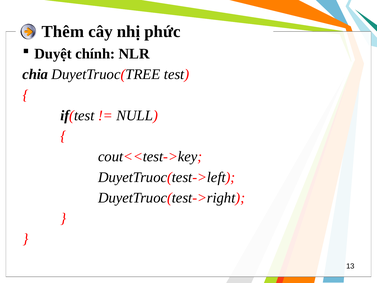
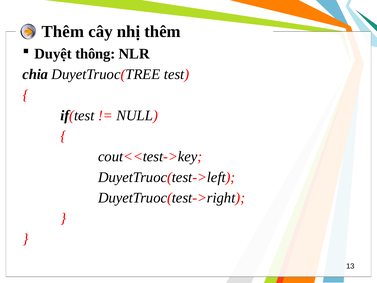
nhị phức: phức -> thêm (163, 32)
chính: chính -> thông (95, 54)
